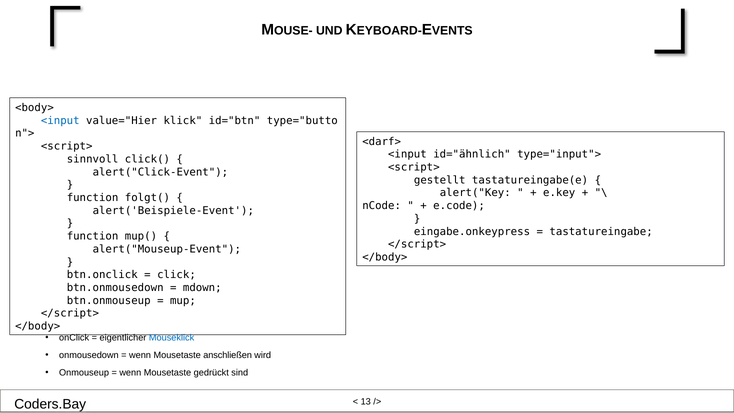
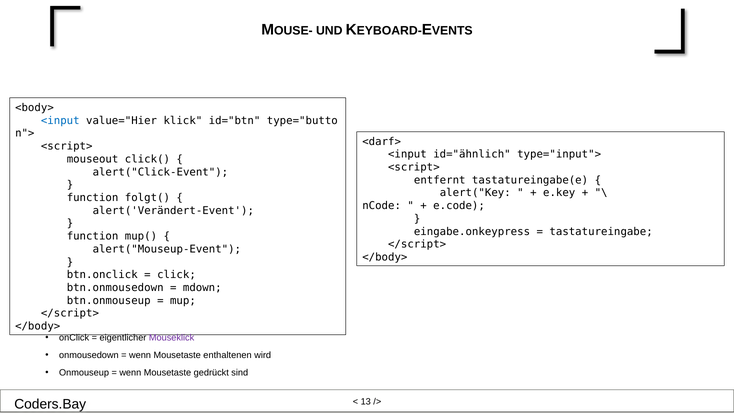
sinnvoll: sinnvoll -> mouseout (93, 159)
gestellt: gestellt -> entfernt (440, 180)
alert('Beispiele-Event: alert('Beispiele-Event -> alert('Verändert-Event (173, 210)
Mouseklick colour: blue -> purple (172, 338)
anschließen: anschließen -> enthaltenen (228, 355)
